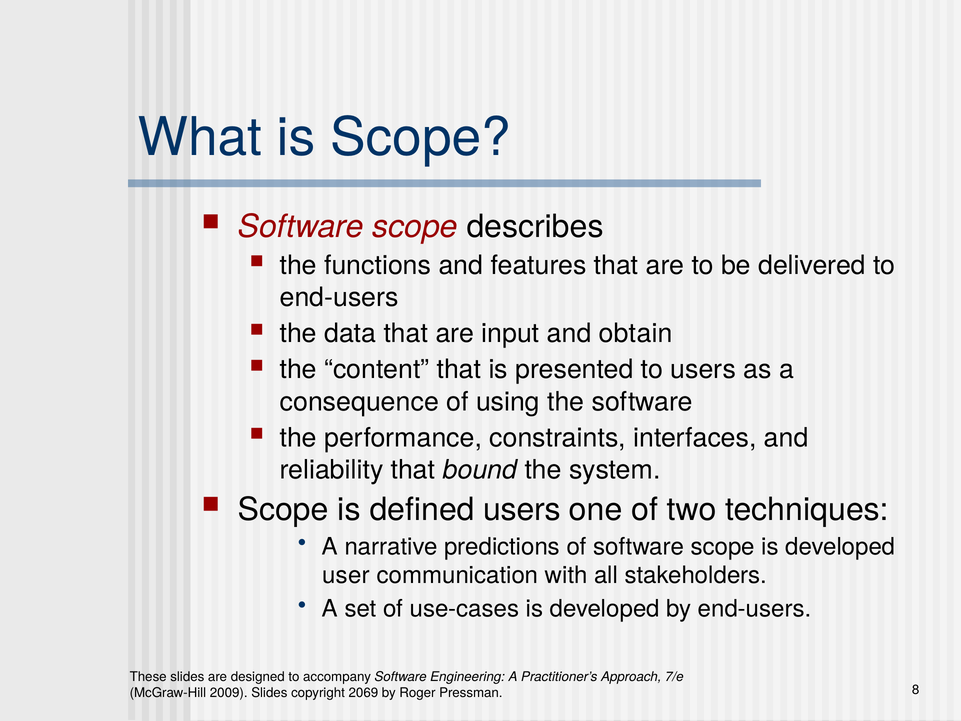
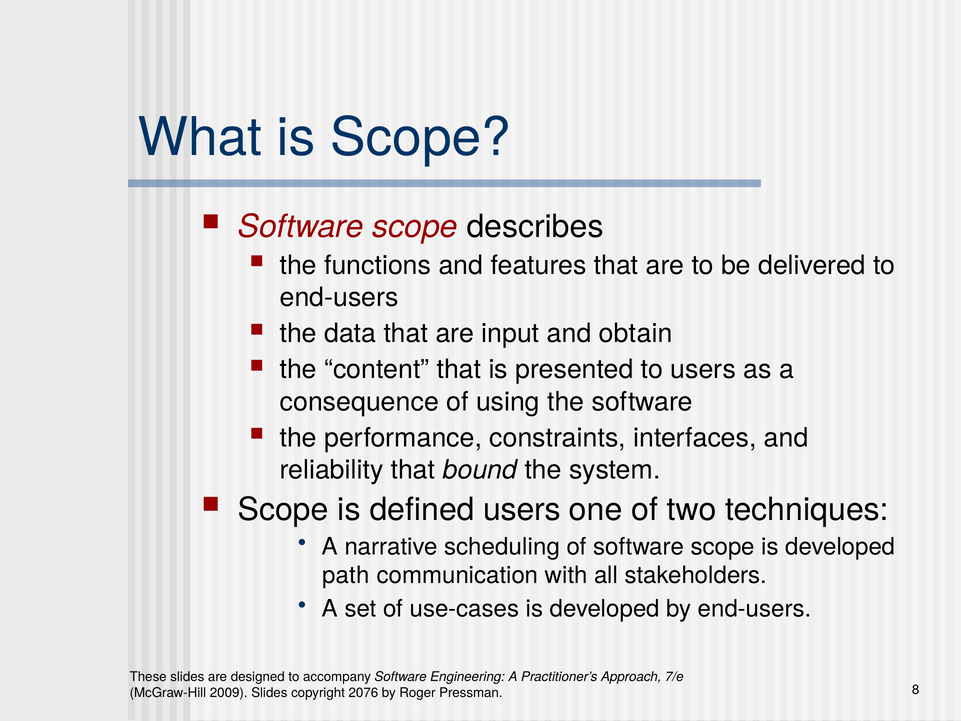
predictions: predictions -> scheduling (502, 546)
user: user -> path (346, 575)
2069: 2069 -> 2076 (363, 693)
